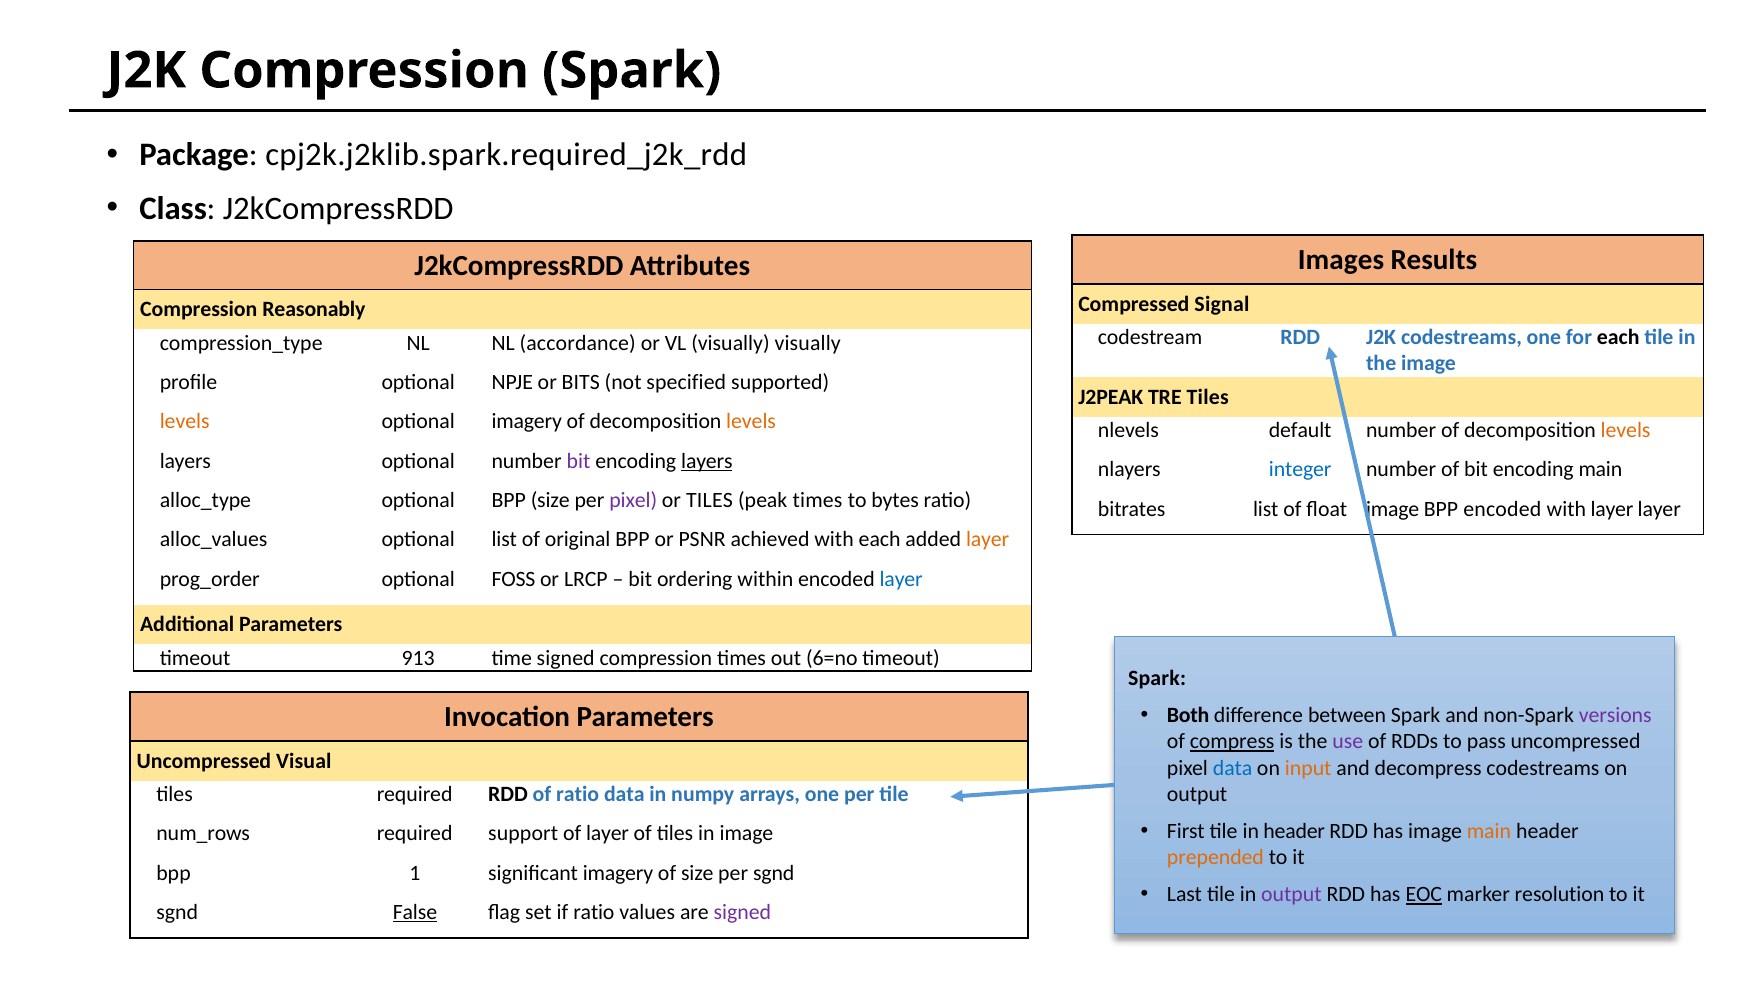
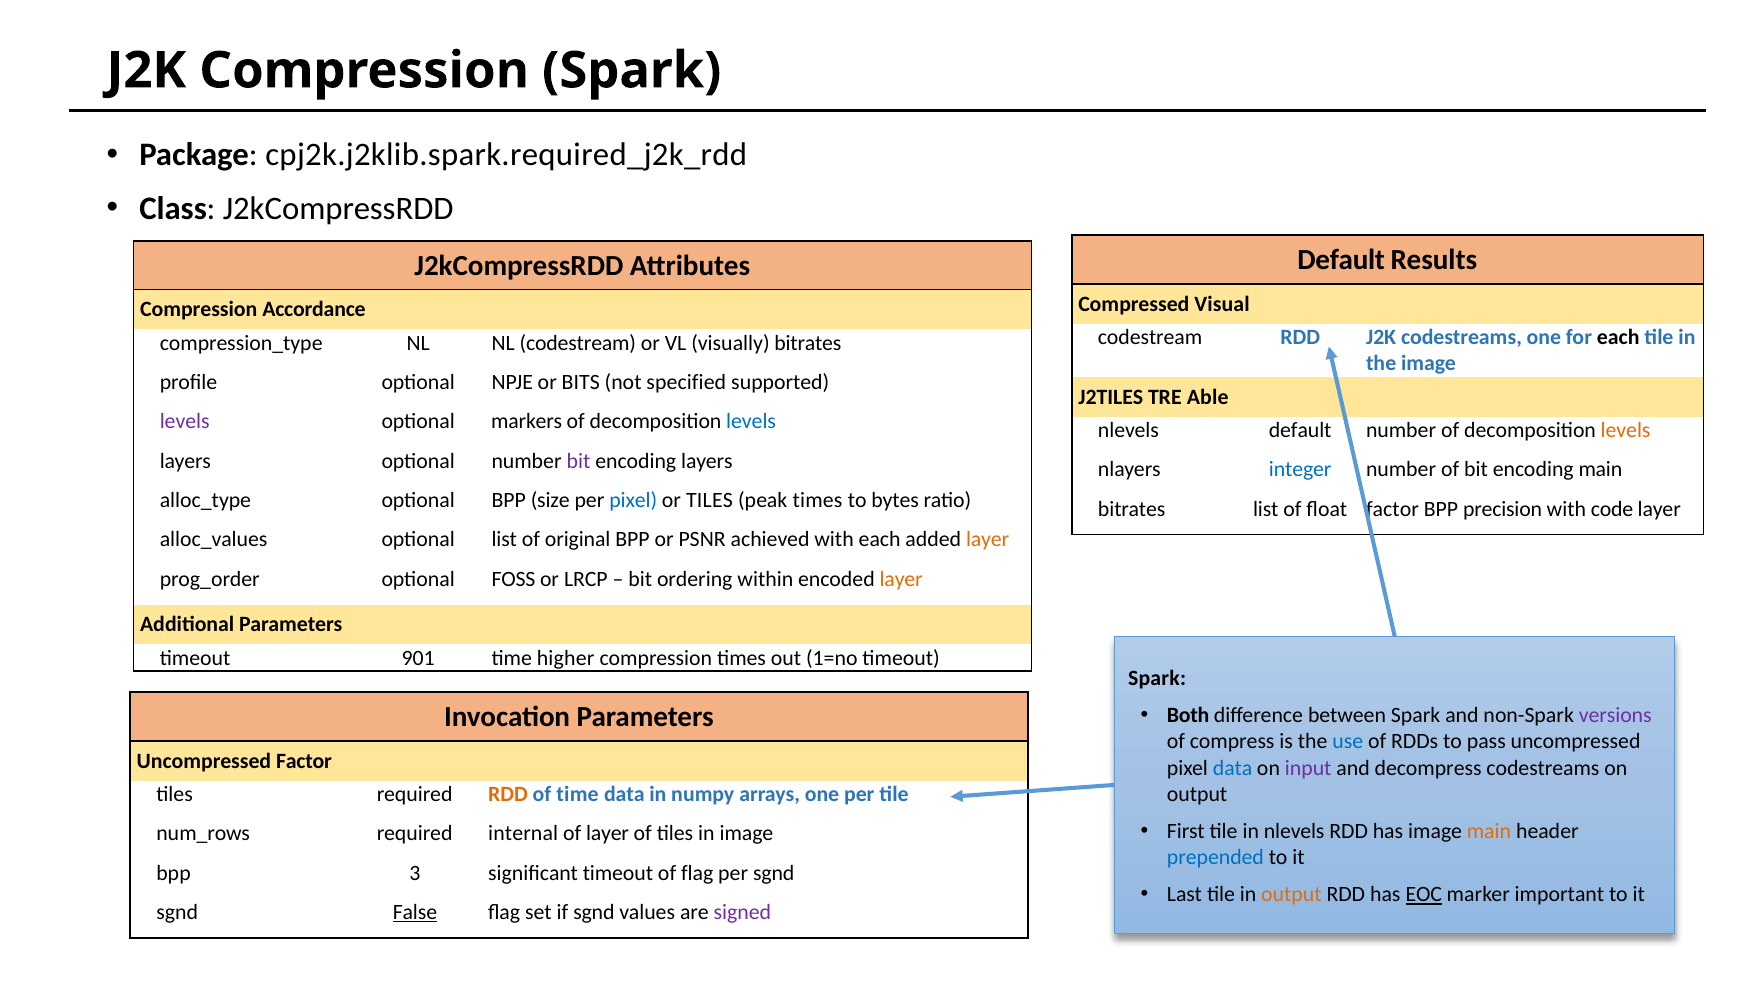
Images: Images -> Default (1341, 260)
Signal: Signal -> Visual (1222, 304)
Reasonably: Reasonably -> Accordance (314, 310)
NL accordance: accordance -> codestream (578, 343)
visually visually: visually -> bitrates (808, 343)
J2PEAK: J2PEAK -> J2TILES (1111, 397)
TRE Tiles: Tiles -> Able (1208, 397)
levels colour: orange -> purple (185, 421)
optional imagery: imagery -> markers (527, 421)
levels colour: orange -> blue (751, 421)
layers underline: present -> none (707, 461)
pixel colour: purple -> blue (633, 500)
float image: image -> factor (1392, 509)
BPP encoded: encoded -> precision (1503, 509)
with layer: layer -> code (1612, 509)
layer colour: blue -> orange (901, 579)
913: 913 -> 901 (418, 658)
time signed: signed -> higher (566, 658)
6=no: 6=no -> 1=no (832, 658)
compress underline: present -> none (1232, 741)
use colour: purple -> blue (1348, 741)
Uncompressed Visual: Visual -> Factor (304, 761)
input colour: orange -> purple (1308, 768)
RDD colour: black -> orange (508, 794)
of ratio: ratio -> time (578, 794)
in header: header -> nlevels (1294, 831)
support: support -> internal (523, 833)
prepended colour: orange -> blue (1215, 857)
1: 1 -> 3 (415, 873)
significant imagery: imagery -> timeout (618, 873)
of size: size -> flag (697, 873)
output colour: purple -> orange (1291, 894)
resolution: resolution -> important (1559, 894)
if ratio: ratio -> sgnd (594, 912)
